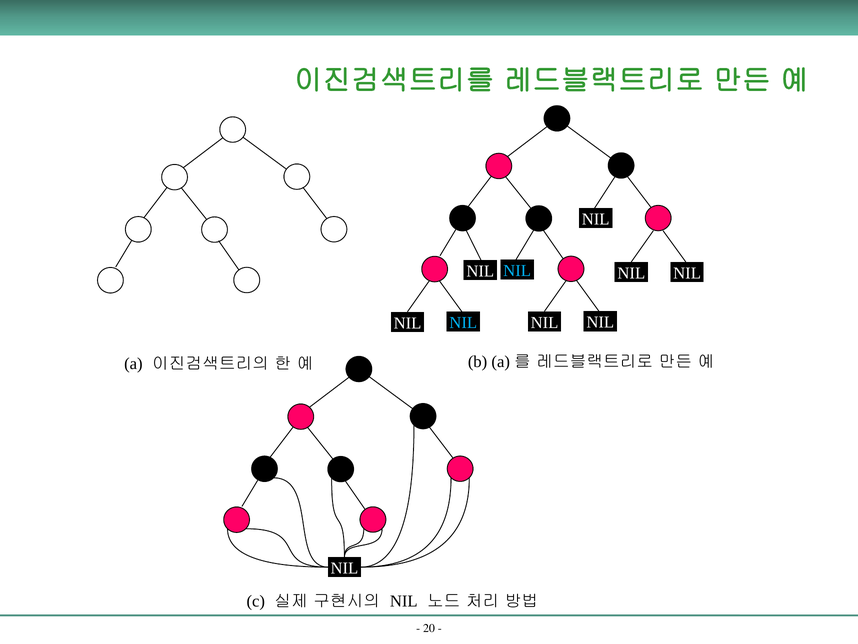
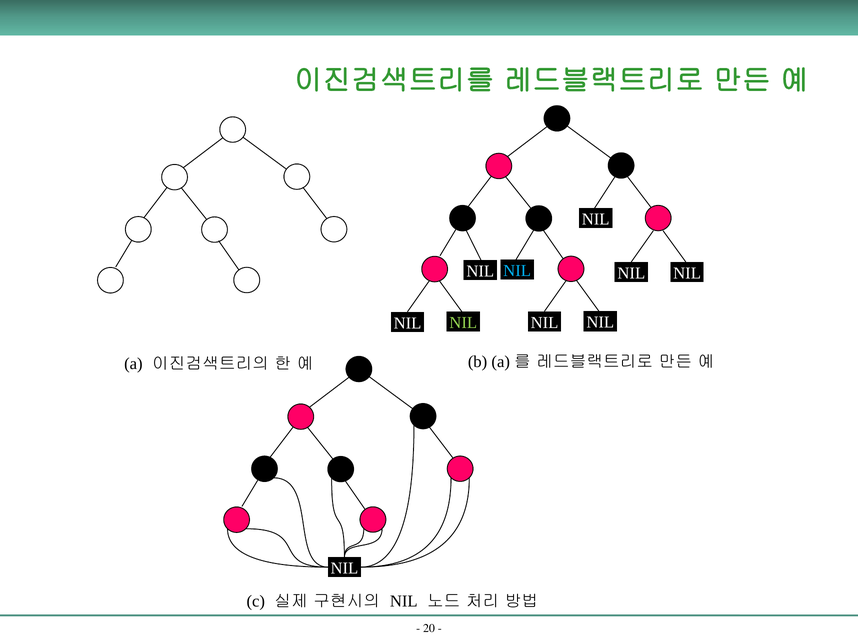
NIL colour: light blue -> light green (463, 323)
